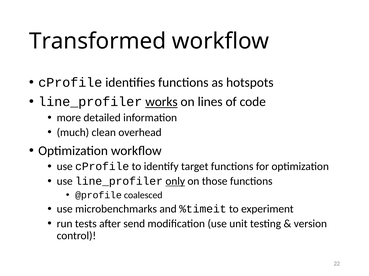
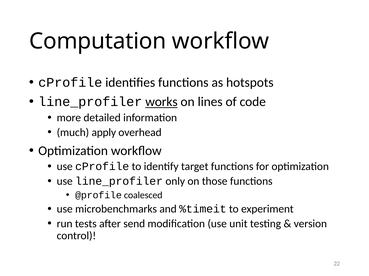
Transformed: Transformed -> Computation (98, 41)
clean: clean -> apply (104, 133)
only underline: present -> none (175, 182)
